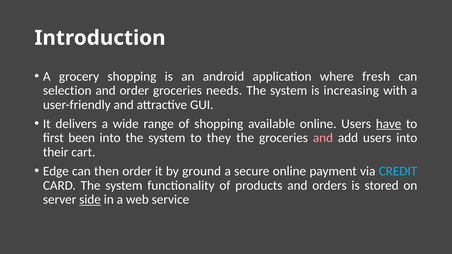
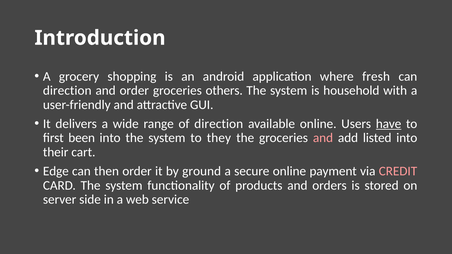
selection: selection -> direction (67, 91)
needs: needs -> others (224, 91)
increasing: increasing -> household (351, 91)
of shopping: shopping -> direction (219, 124)
add users: users -> listed (377, 138)
CREDIT colour: light blue -> pink (398, 171)
side underline: present -> none (90, 200)
